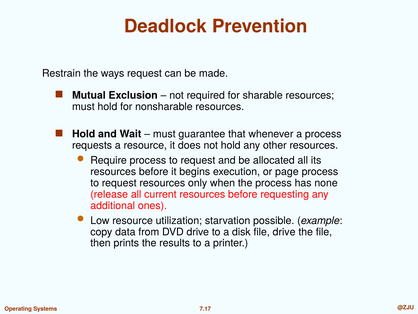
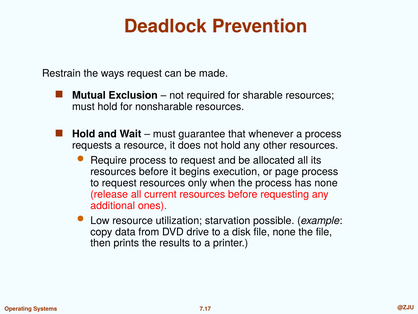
file drive: drive -> none (284, 232)
